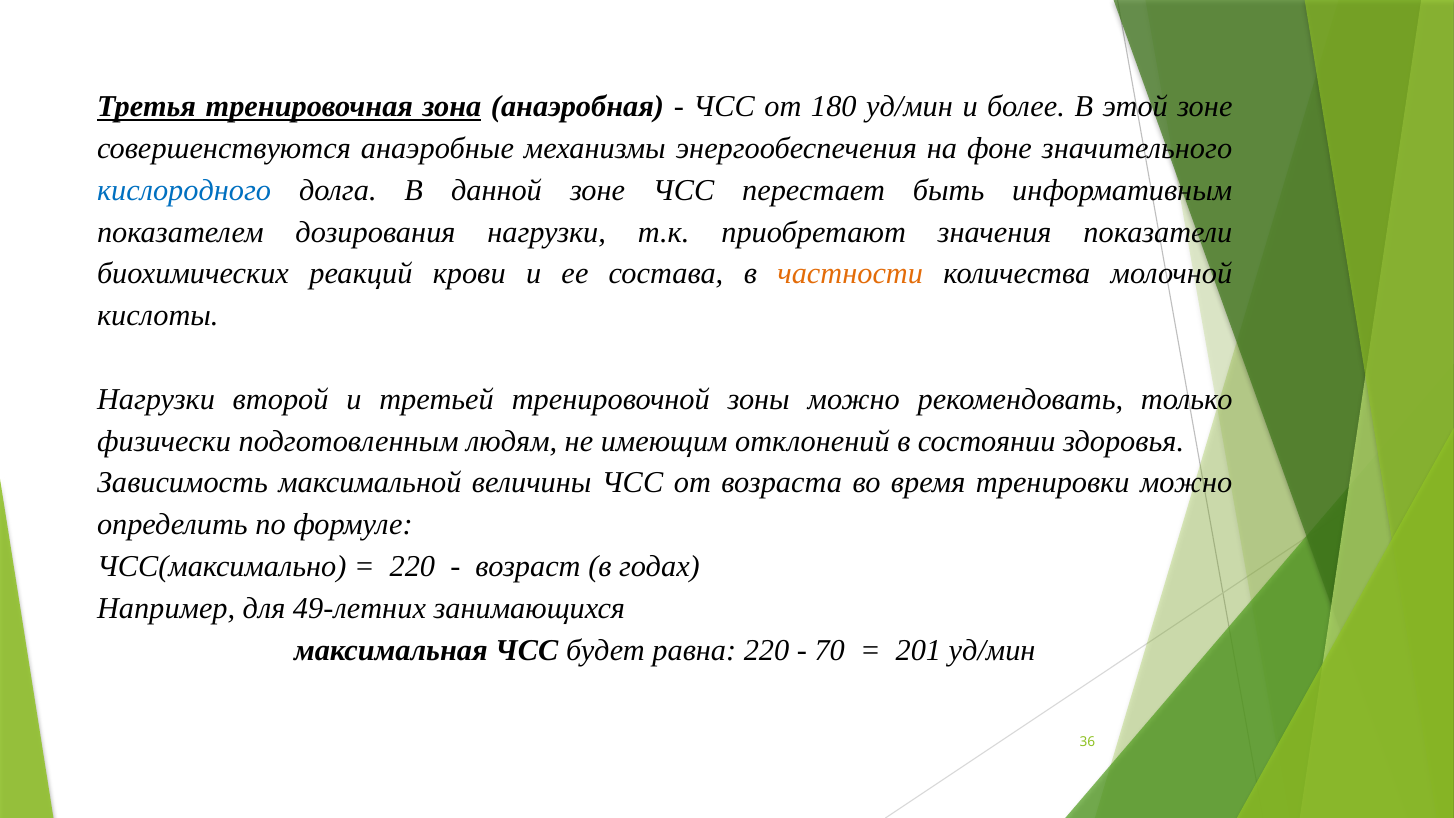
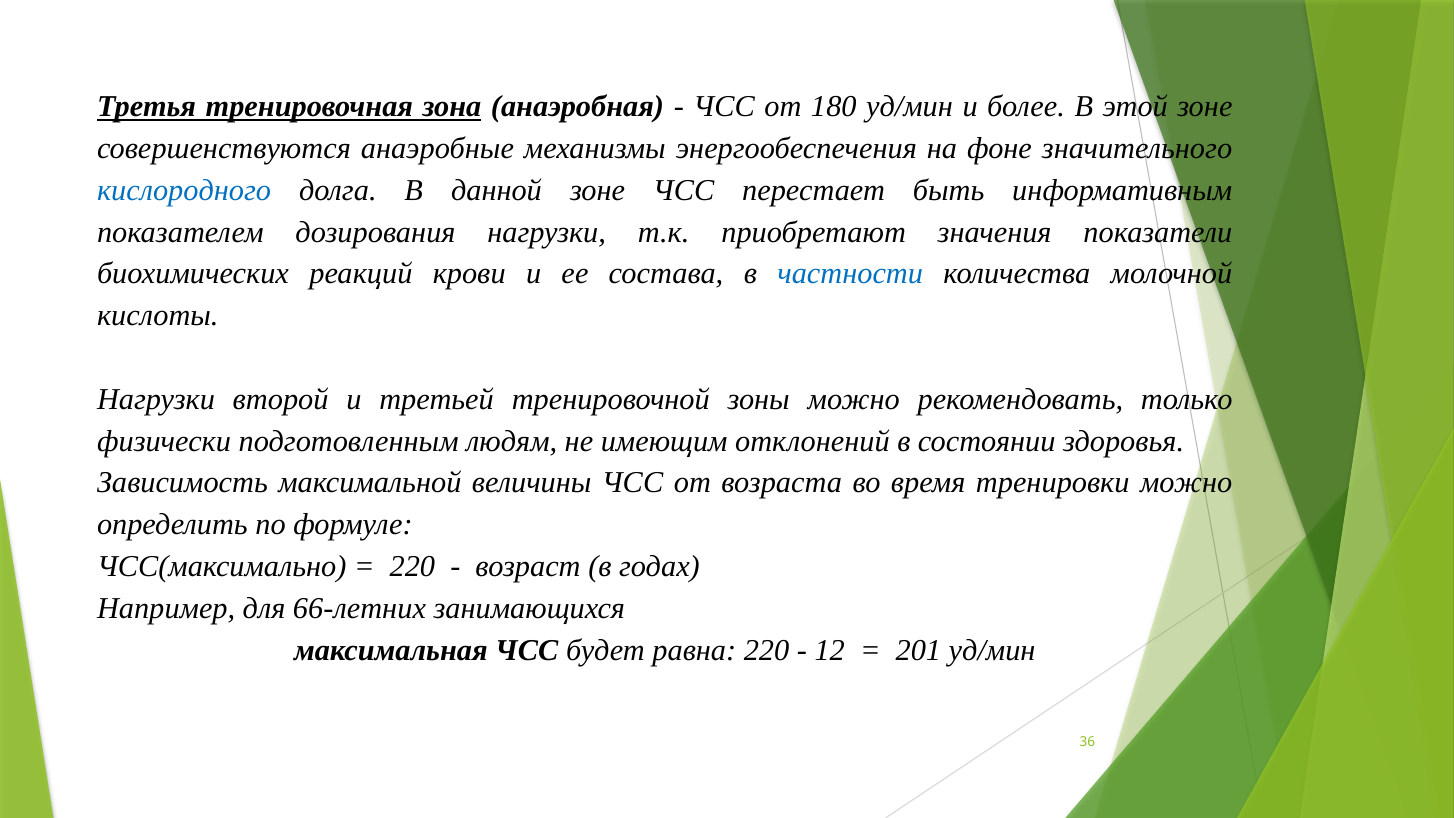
частности colour: orange -> blue (850, 274)
49-летних: 49-летних -> 66-летних (359, 608)
70: 70 -> 12 (830, 650)
